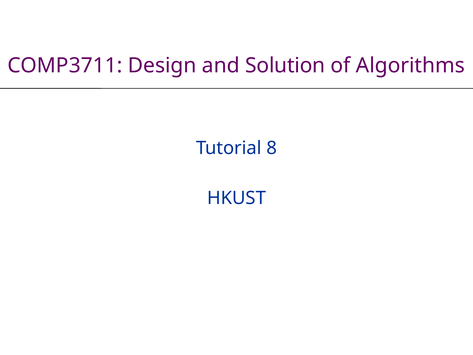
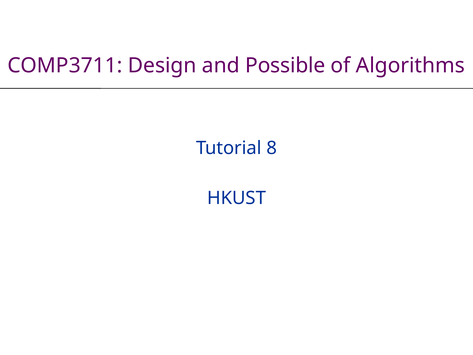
Solution: Solution -> Possible (285, 65)
